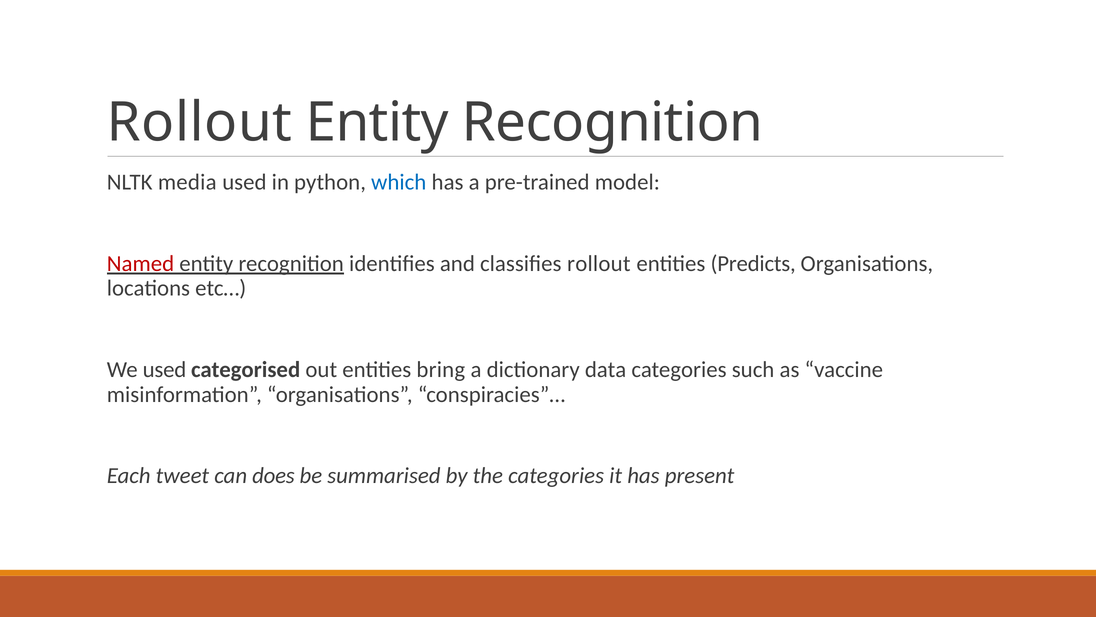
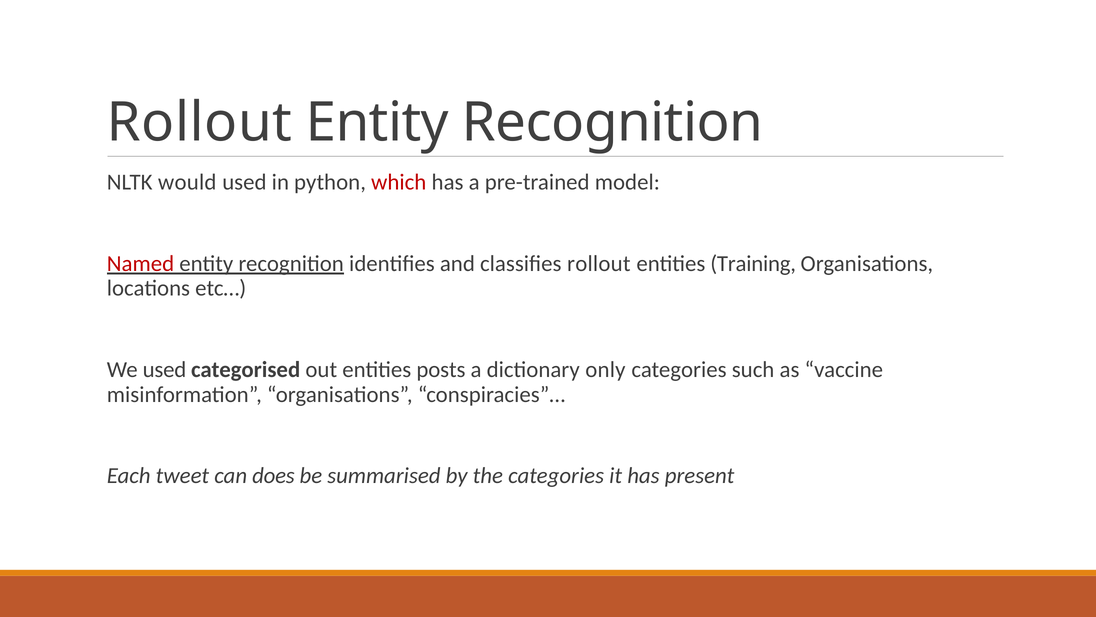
media: media -> would (187, 182)
which colour: blue -> red (399, 182)
Predicts: Predicts -> Training (753, 264)
bring: bring -> posts (441, 369)
data: data -> only (605, 369)
